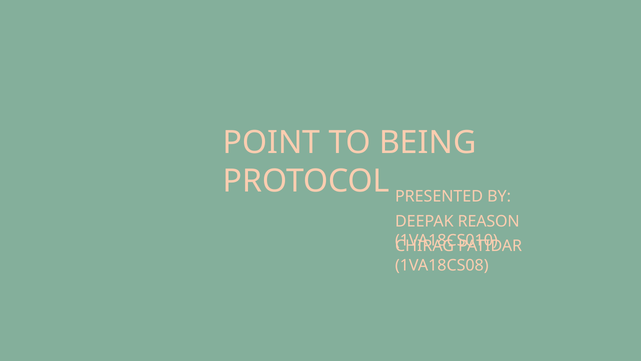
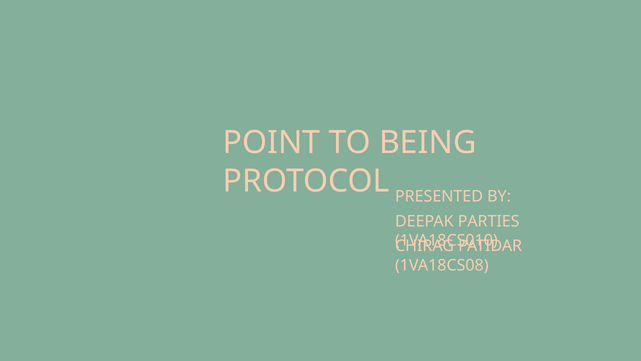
REASON: REASON -> PARTIES (489, 221)
